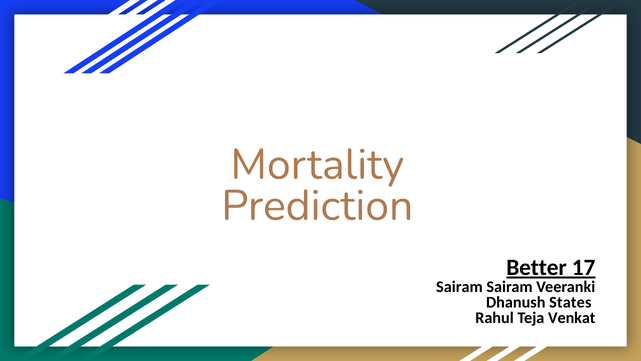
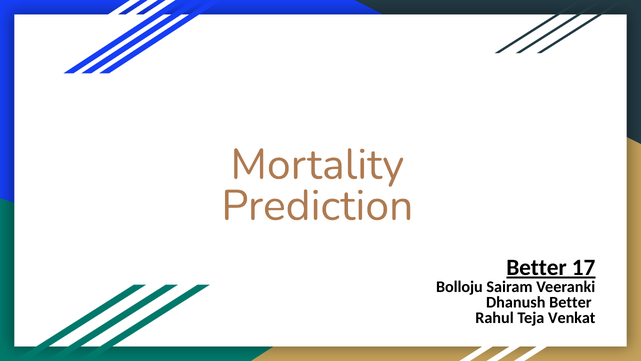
Sairam: Sairam -> Bolloju (459, 286)
Dhanush States: States -> Better (570, 302)
